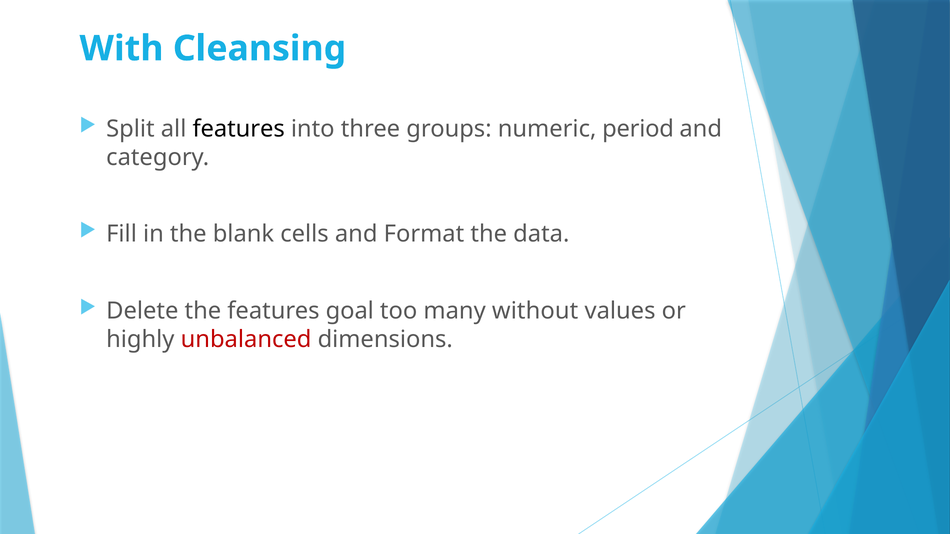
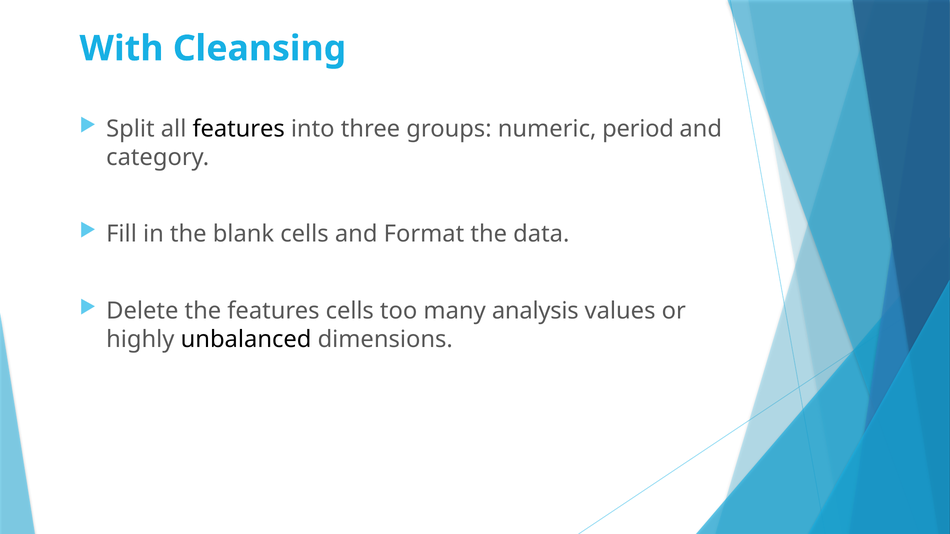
features goal: goal -> cells (350, 311)
without: without -> analysis (535, 311)
unbalanced colour: red -> black (246, 339)
